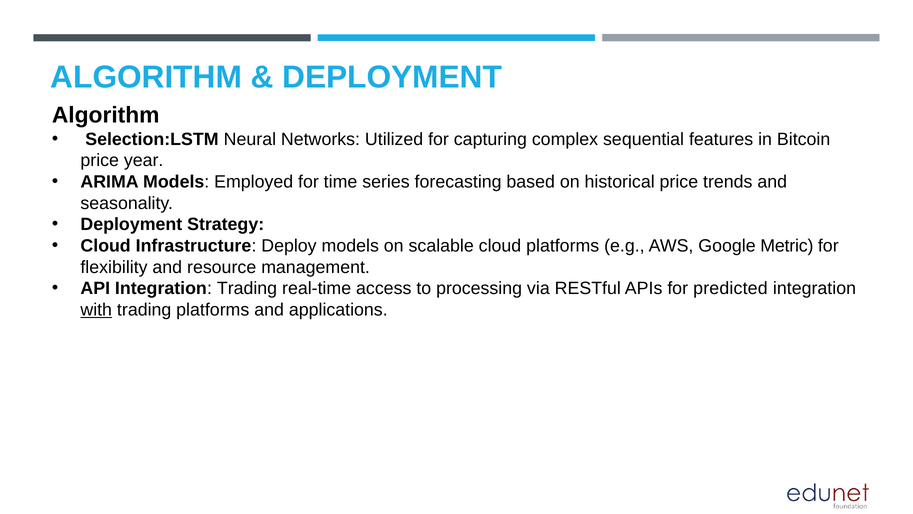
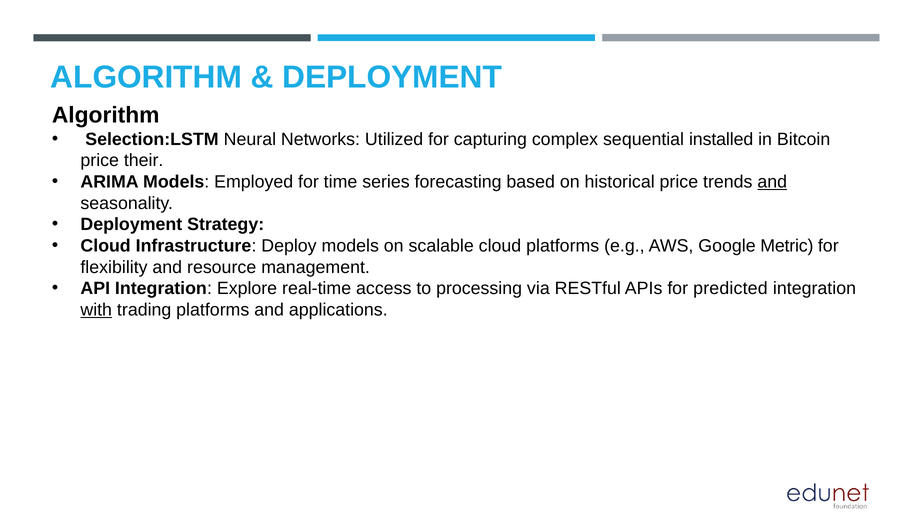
features: features -> installed (721, 139)
year: year -> their (144, 160)
and underline: none -> present (772, 182)
Integration Trading: Trading -> Explore (247, 288)
